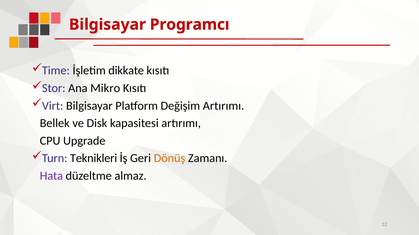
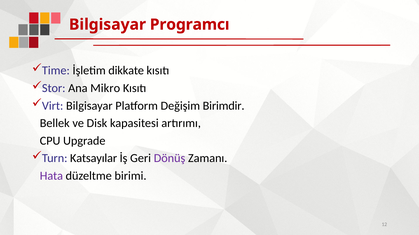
Değişim Artırımı: Artırımı -> Birimdir (224, 106)
Teknikleri: Teknikleri -> Katsayılar (94, 159)
Dönüş colour: orange -> purple (170, 159)
almaz: almaz -> birimi (131, 176)
